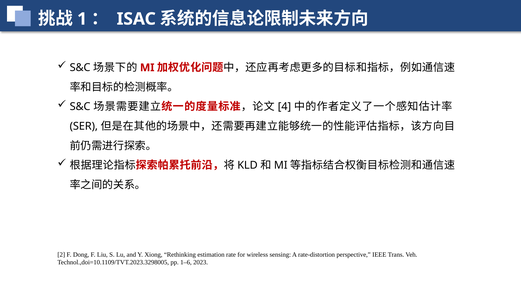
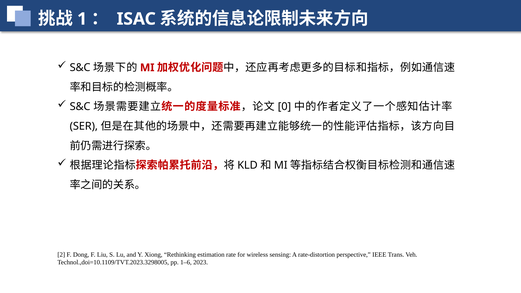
4: 4 -> 0 (284, 107)
